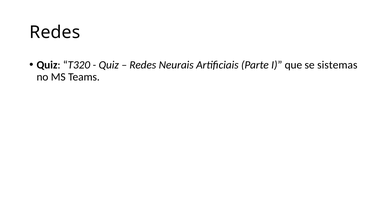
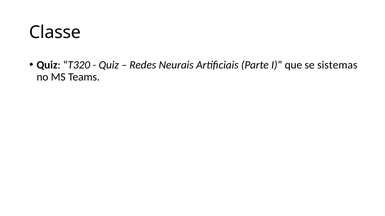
Redes: Redes -> Classe (55, 32)
